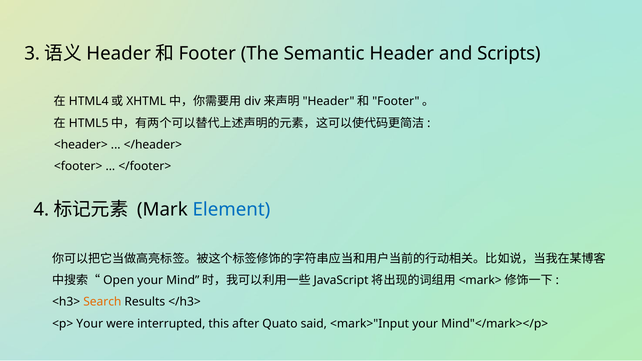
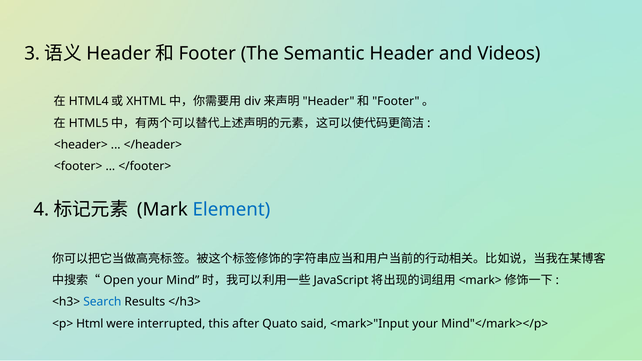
Scripts: Scripts -> Videos (509, 53)
Search colour: orange -> blue (102, 302)
<p> Your: Your -> Html (90, 324)
